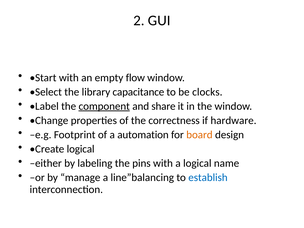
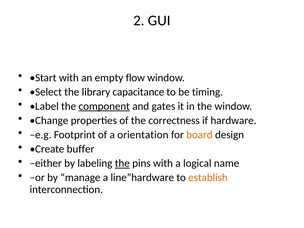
clocks: clocks -> timing (207, 92)
share: share -> gates (163, 106)
automation: automation -> orientation (143, 135)
Create logical: logical -> buffer (81, 149)
the underline: none -> present (122, 163)
line”balancing: line”balancing -> line”hardware (142, 178)
establish colour: blue -> orange (208, 178)
